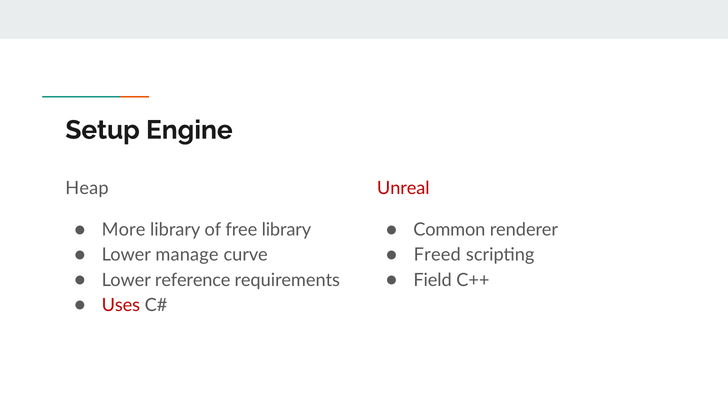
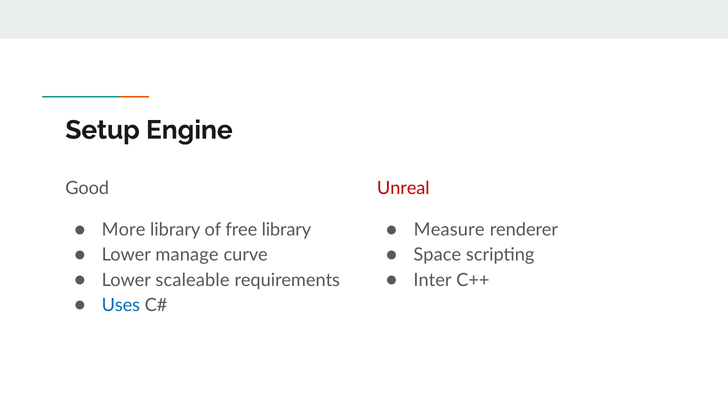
Heap: Heap -> Good (87, 188)
Common: Common -> Measure (449, 230)
Freed: Freed -> Space (437, 255)
reference: reference -> scaleable (193, 280)
Field: Field -> Inter (432, 280)
Uses colour: red -> blue (121, 305)
